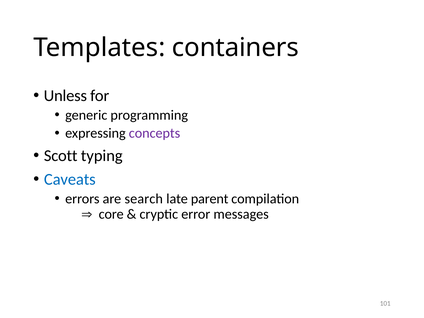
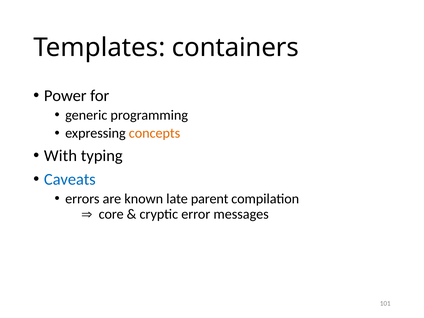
Unless: Unless -> Power (65, 96)
concepts colour: purple -> orange (155, 133)
Scott: Scott -> With (61, 156)
search: search -> known (144, 199)
